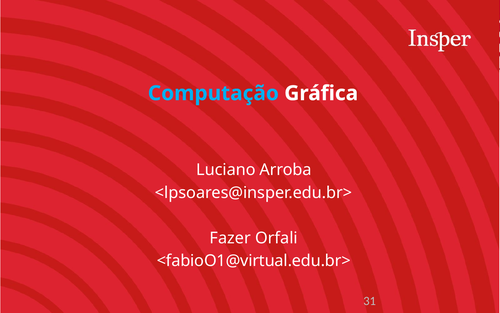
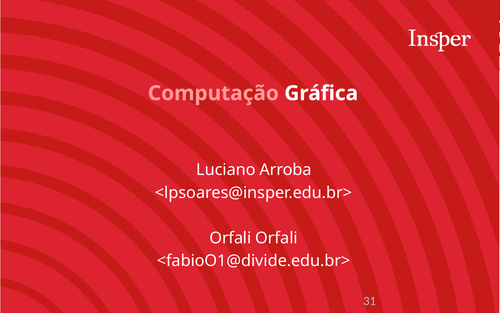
Computação colour: light blue -> pink (213, 93)
Fazer: Fazer -> Orfali (230, 238)
<fabioO1@virtual.edu.br>: <fabioO1@virtual.edu.br> -> <fabioO1@divide.edu.br> (254, 260)
